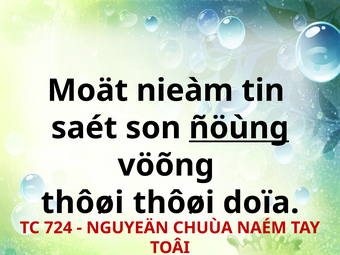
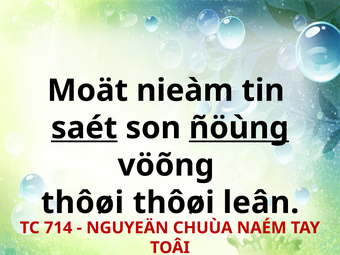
saét underline: none -> present (84, 128)
doïa: doïa -> leân (261, 203)
724: 724 -> 714 (58, 228)
